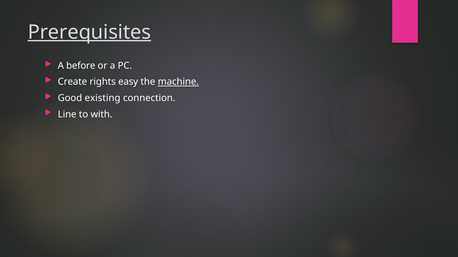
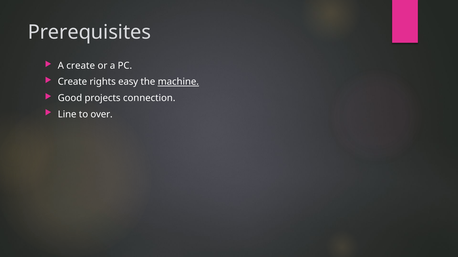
Prerequisites underline: present -> none (89, 32)
A before: before -> create (81, 66)
existing: existing -> projects (103, 98)
with: with -> over (102, 114)
